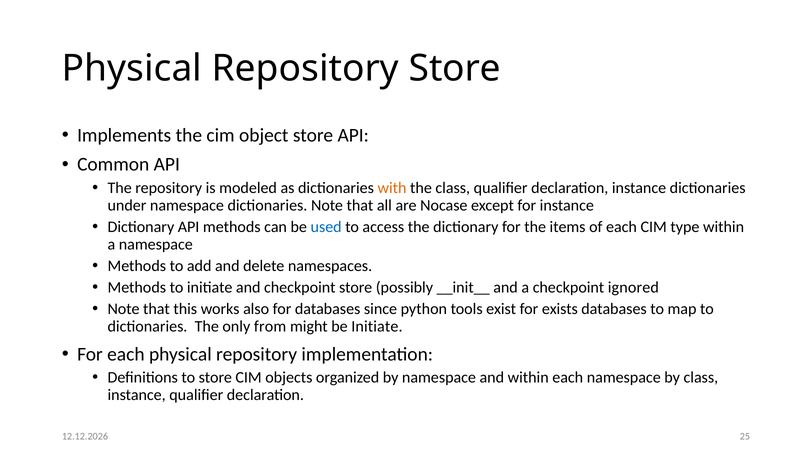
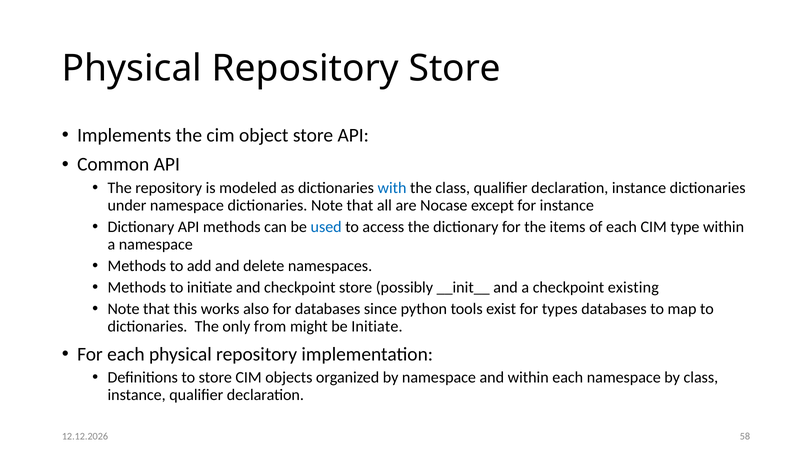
with colour: orange -> blue (392, 188)
ignored: ignored -> existing (633, 287)
exists: exists -> types (560, 309)
25: 25 -> 58 (745, 436)
